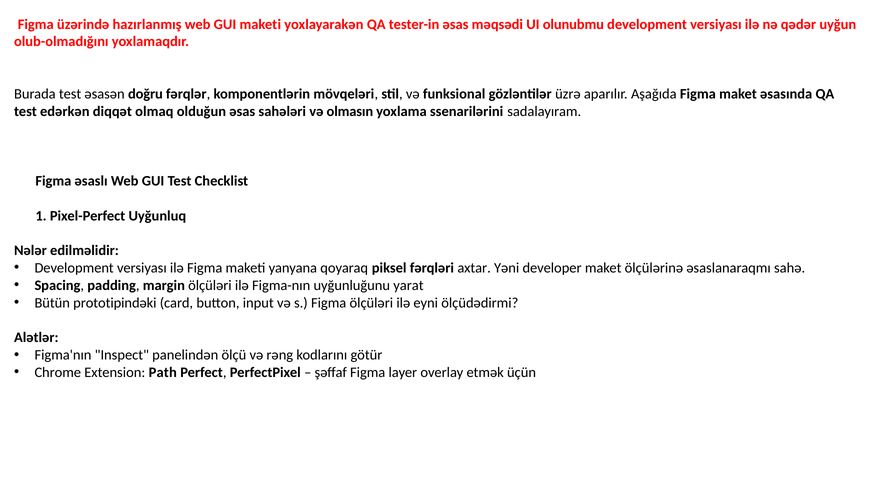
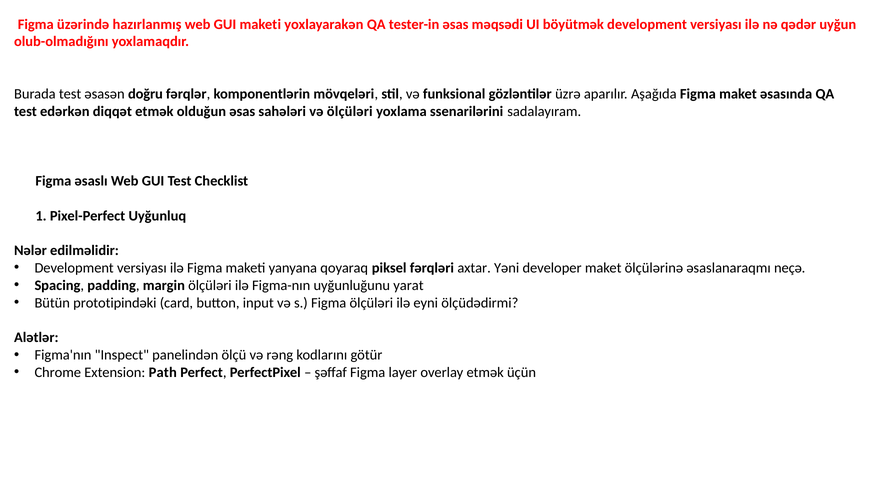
olunubmu: olunubmu -> böyütmək (573, 24)
diqqət olmaq: olmaq -> etmək (154, 111)
və olmasın: olmasın -> ölçüləri (350, 111)
sahə: sahə -> neçə (790, 268)
